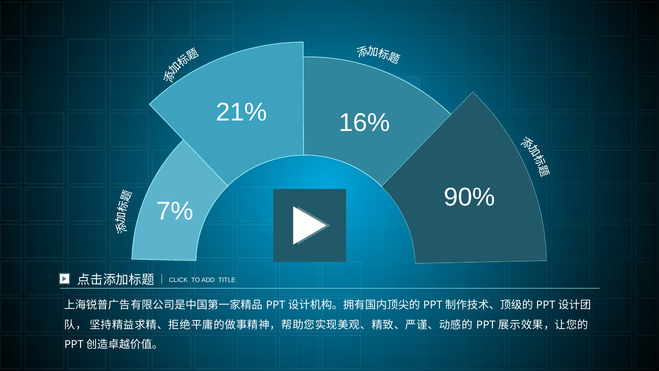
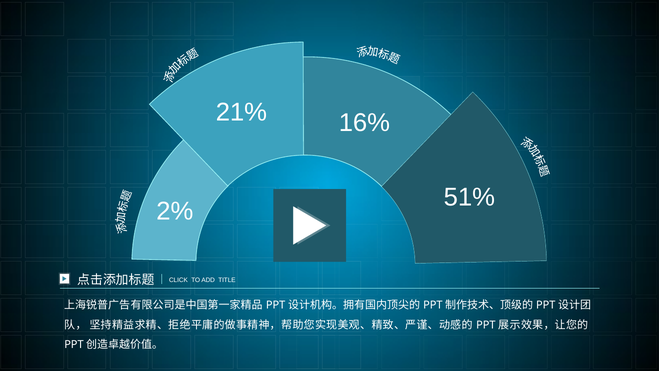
90%: 90% -> 51% (469, 197)
7%: 7% -> 2% (175, 211)
